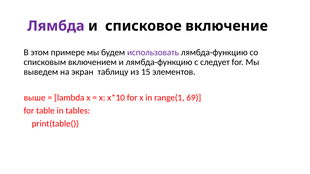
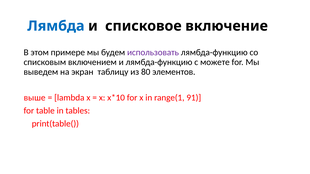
Лямбда colour: purple -> blue (56, 26)
следует: следует -> можете (215, 62)
15: 15 -> 80 (146, 72)
69: 69 -> 91 (194, 98)
